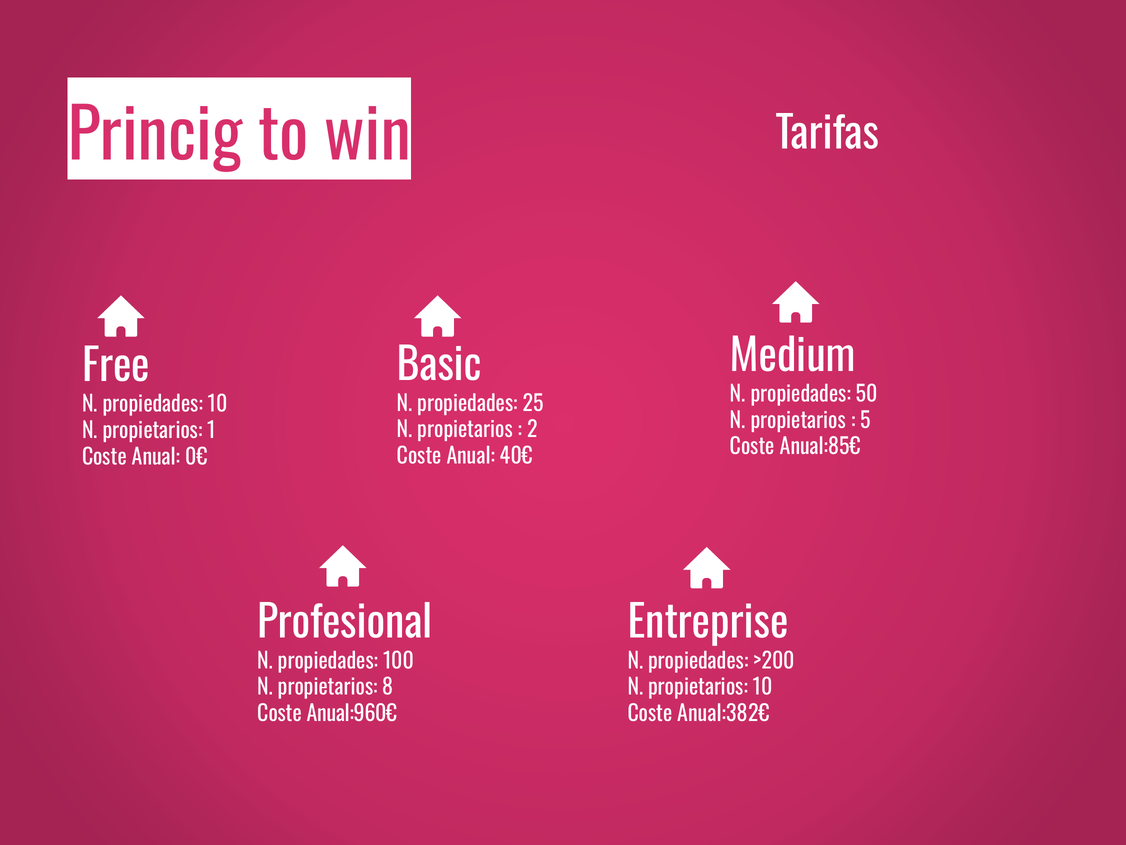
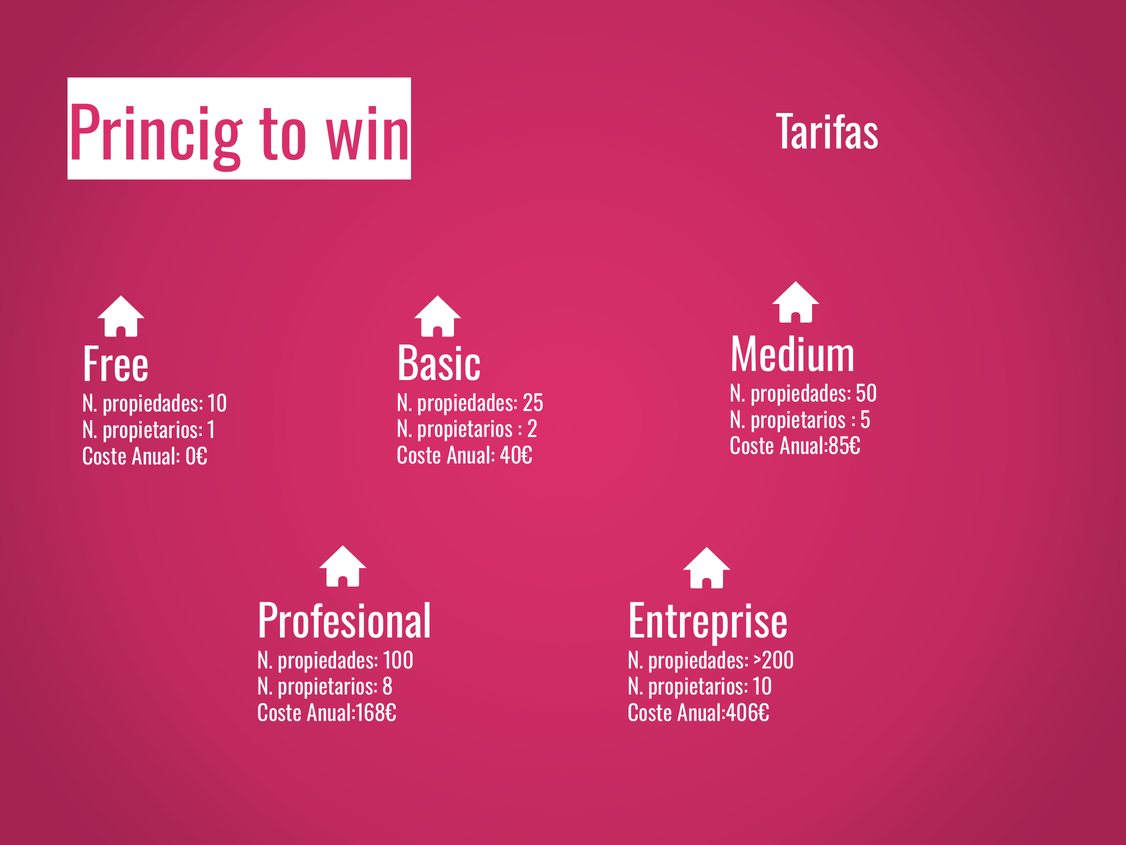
Anual:960€: Anual:960€ -> Anual:168€ (352, 714)
Anual:382€: Anual:382€ -> Anual:406€ (723, 714)
